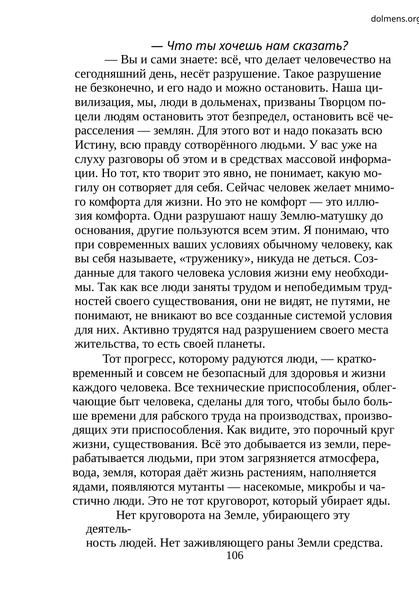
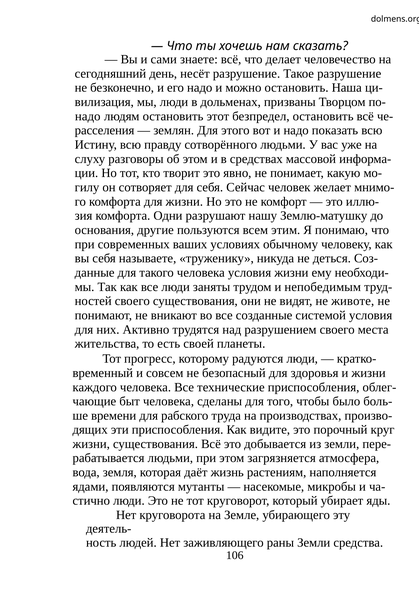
цели: цели -> надо (88, 116)
путями: путями -> животе (353, 301)
